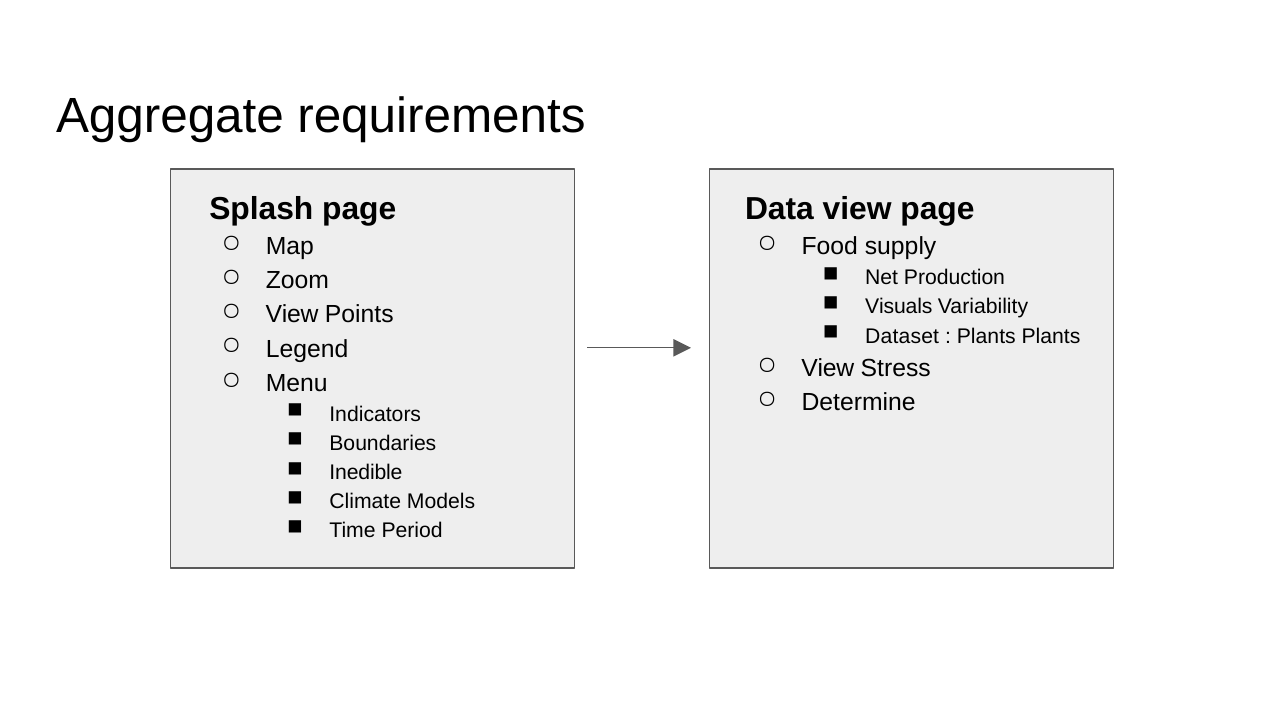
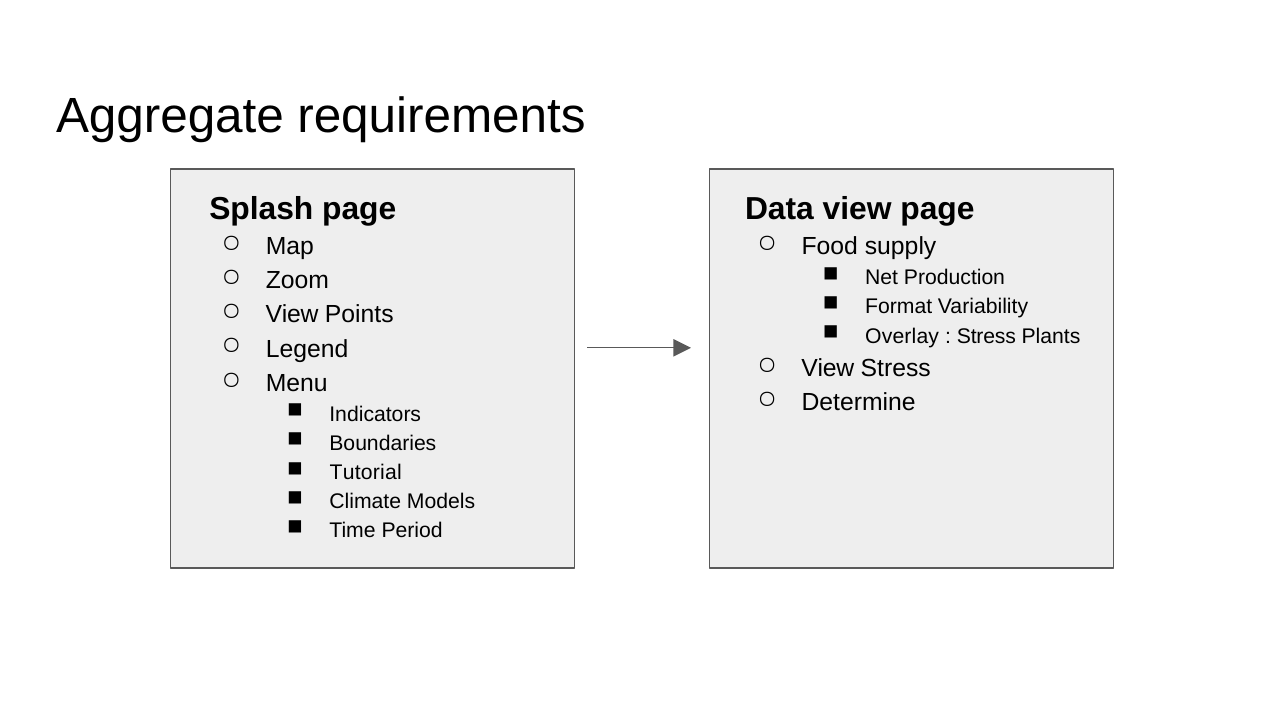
Visuals: Visuals -> Format (899, 307)
Dataset: Dataset -> Overlay (902, 336)
Plants: Plants -> Stress (986, 336)
Inedible: Inedible -> Tutorial (366, 473)
